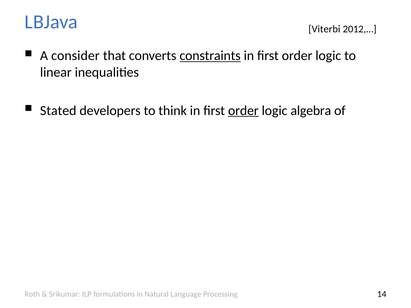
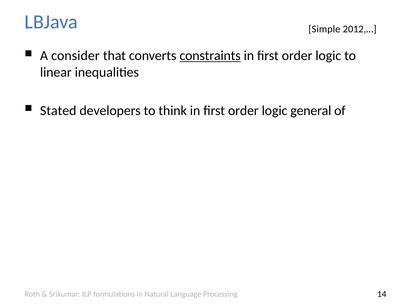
Viterbi: Viterbi -> Simple (324, 29)
order underline: present -> none (243, 111)
algebra: algebra -> general (311, 111)
